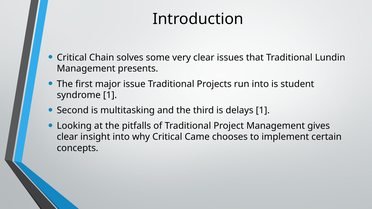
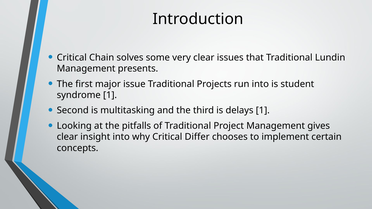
Came: Came -> Differ (197, 137)
